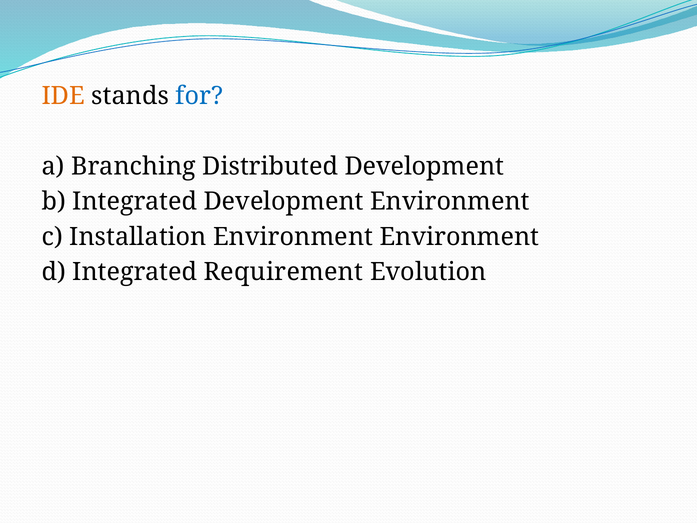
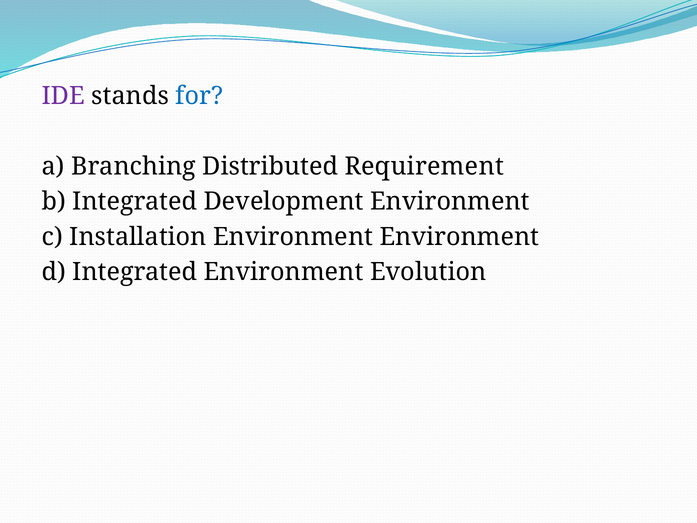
IDE colour: orange -> purple (63, 96)
Distributed Development: Development -> Requirement (424, 166)
Integrated Requirement: Requirement -> Environment (284, 272)
